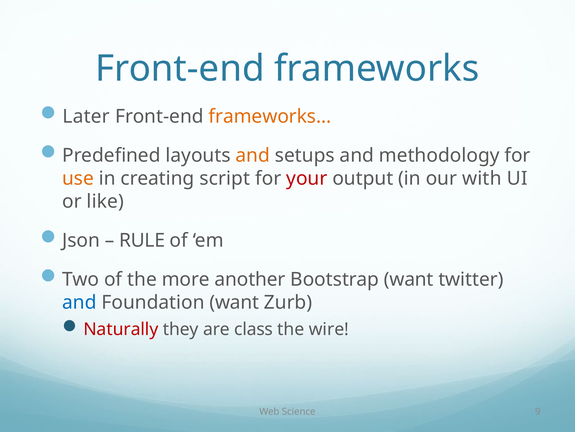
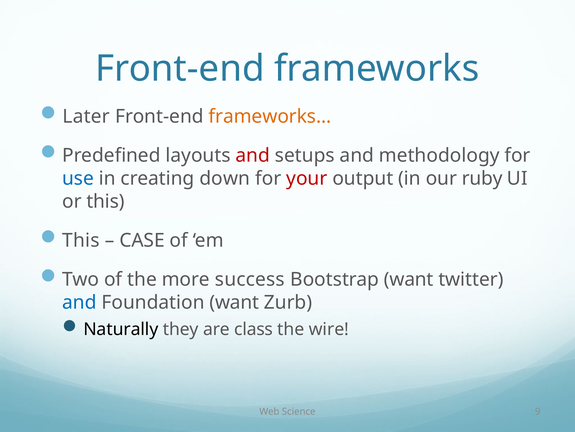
and colour: orange -> red (253, 155)
use colour: orange -> blue (78, 178)
script: script -> down (225, 178)
with: with -> ruby (482, 178)
or like: like -> this (106, 201)
Json: Json -> This (81, 240)
RULE: RULE -> CASE (142, 240)
another: another -> success (250, 279)
Naturally colour: red -> black (121, 329)
